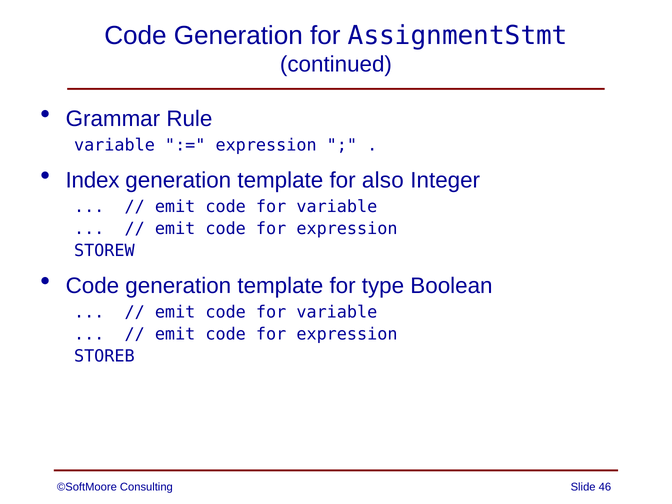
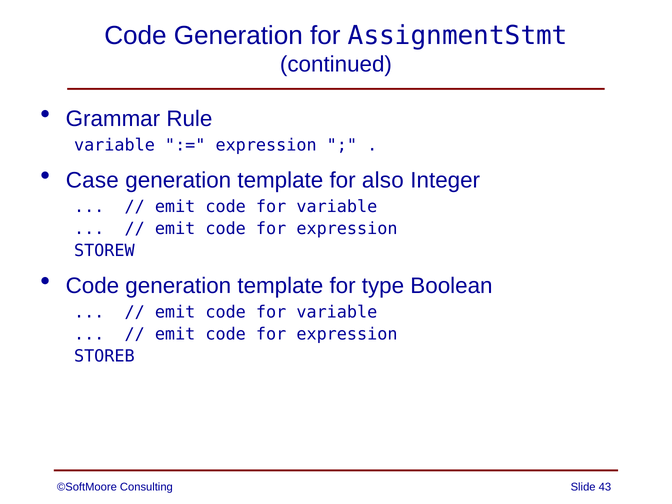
Index: Index -> Case (92, 180)
46: 46 -> 43 (605, 487)
